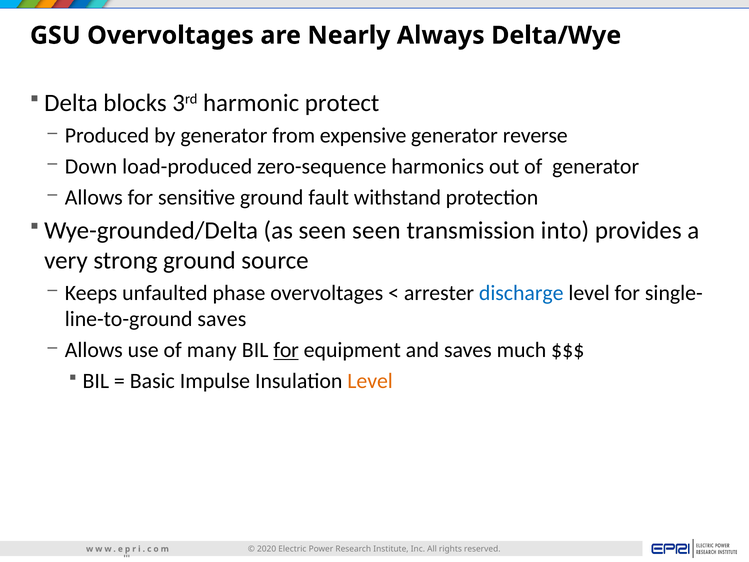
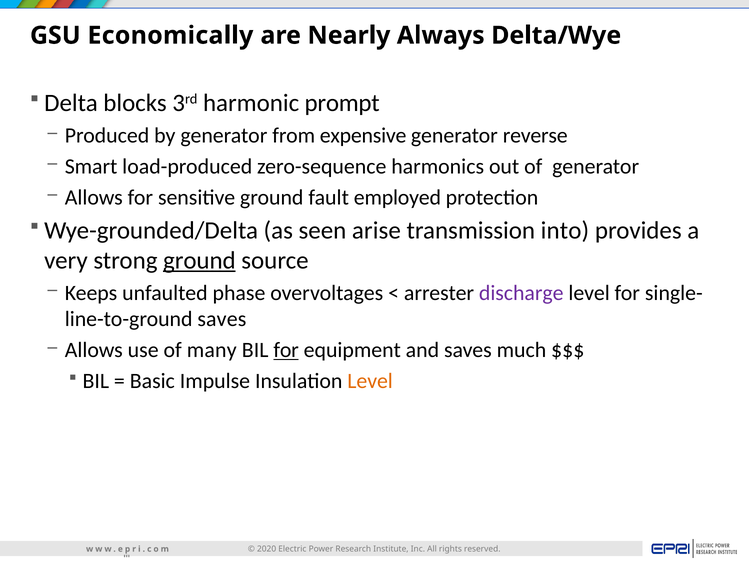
GSU Overvoltages: Overvoltages -> Economically (170, 35)
protect: protect -> prompt (342, 103)
Down: Down -> Smart (91, 166)
withstand: withstand -> employed (397, 197)
seen seen: seen -> arise (376, 230)
ground underline: none -> present (199, 260)
discharge colour: blue -> purple (521, 293)
